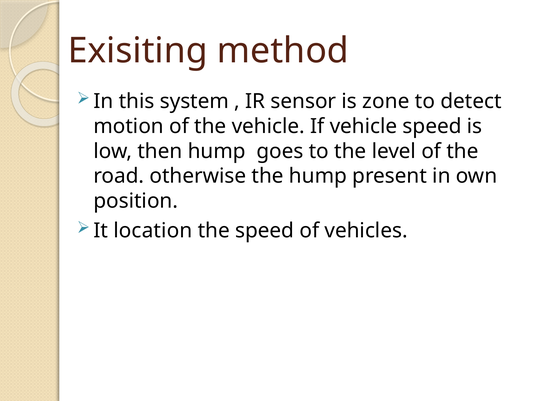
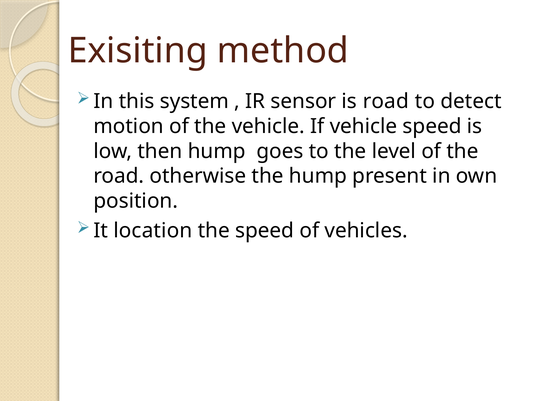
is zone: zone -> road (386, 101)
